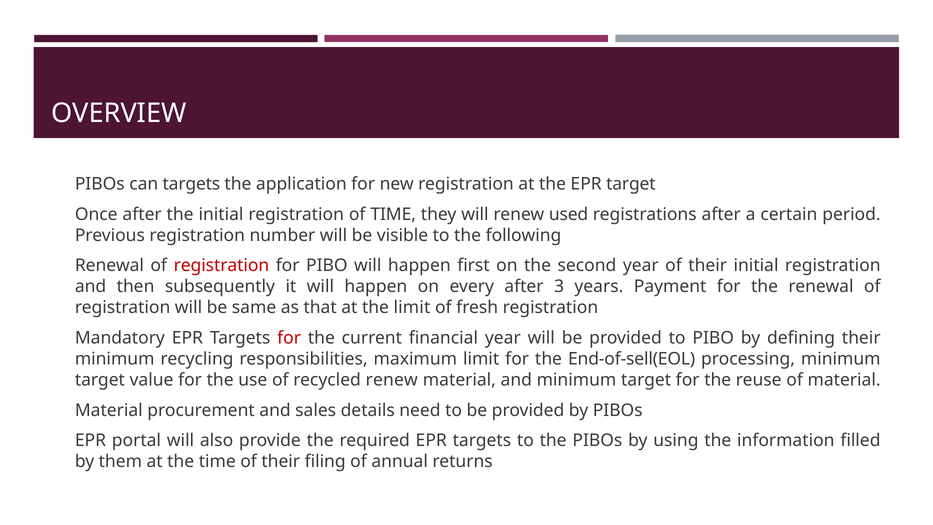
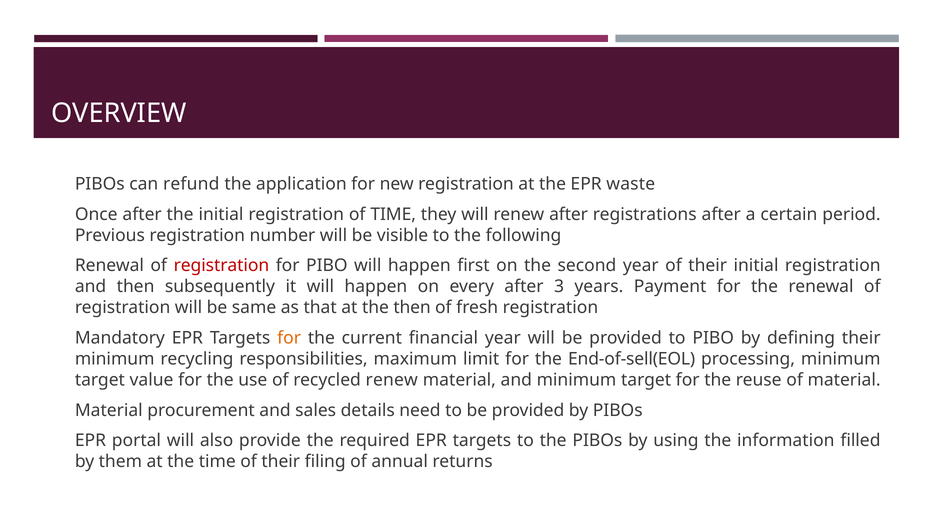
can targets: targets -> refund (191, 184)
EPR target: target -> waste (631, 184)
renew used: used -> after (569, 214)
the limit: limit -> then (412, 307)
for colour: red -> orange (289, 338)
